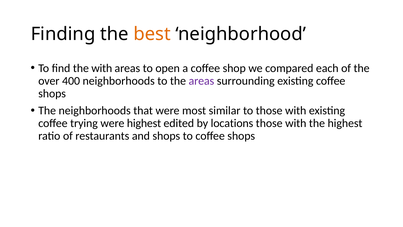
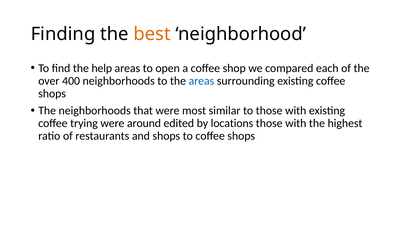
the with: with -> help (102, 68)
areas colour: purple -> blue (201, 81)
were highest: highest -> around (144, 123)
